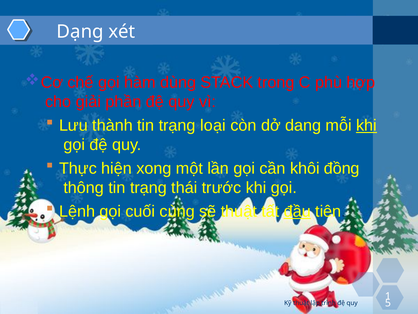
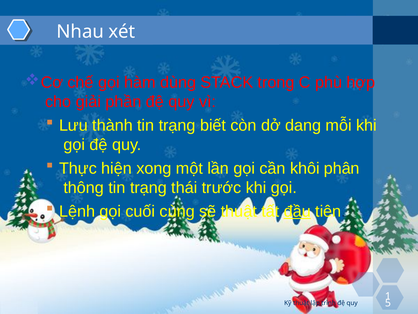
Dạng: Dạng -> Nhau (80, 31)
loại: loại -> biết (213, 125)
khi underline: present -> none (367, 125)
đồng: đồng -> phân (342, 168)
